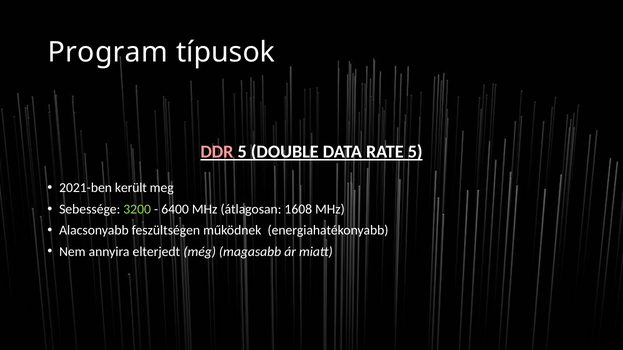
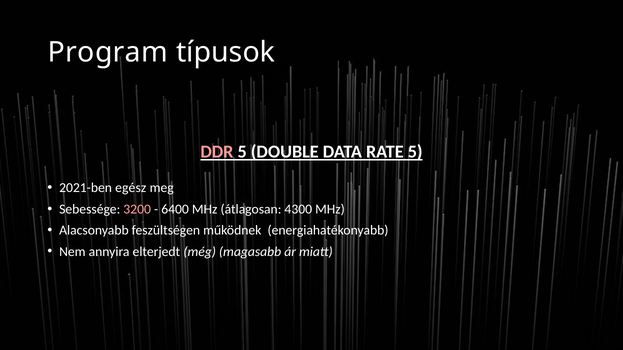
került: került -> egész (131, 188)
3200 colour: light green -> pink (137, 209)
1608: 1608 -> 4300 (298, 209)
